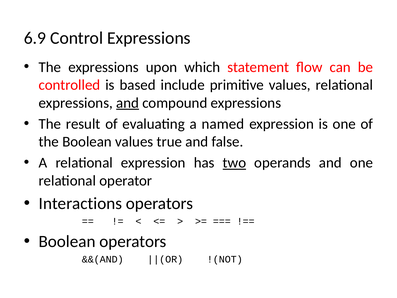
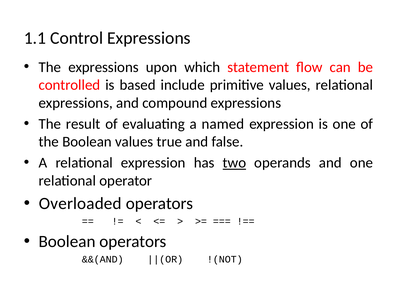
6.9: 6.9 -> 1.1 (35, 38)
and underline: present -> none (128, 103)
Interactions: Interactions -> Overloaded (80, 203)
